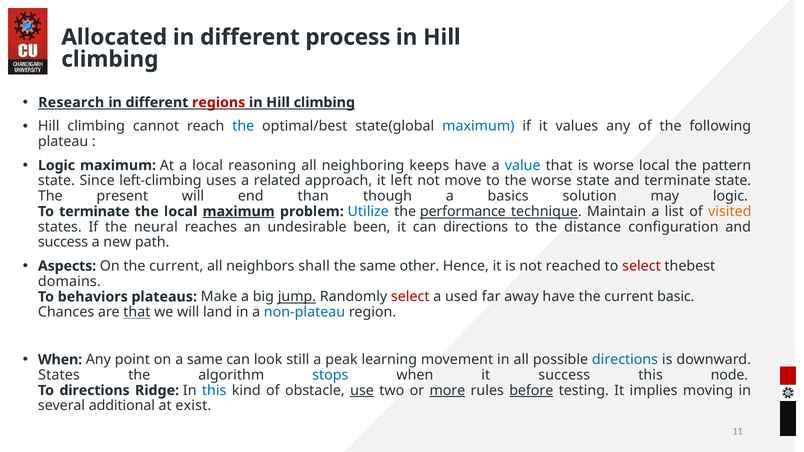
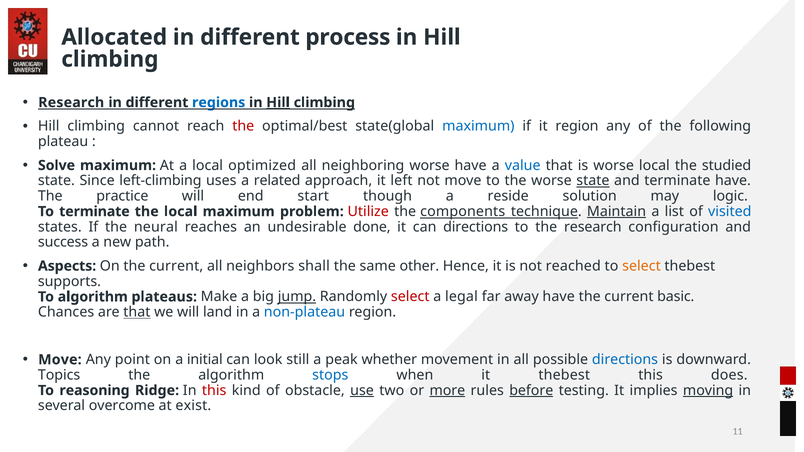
regions colour: red -> blue (219, 103)
Hill underline: none -> present (278, 103)
the colour: blue -> red (243, 126)
it values: values -> region (577, 126)
Logic: Logic -> Solve (56, 165)
reasoning: reasoning -> optimized (262, 165)
neighboring keeps: keeps -> worse (430, 165)
pattern: pattern -> studied (727, 165)
state underline: none -> present (593, 181)
terminate state: state -> have (733, 181)
present: present -> practice (122, 196)
than: than -> start (313, 196)
basics: basics -> reside (508, 196)
maximum underline: present -> none (239, 212)
Utilize colour: blue -> red (368, 212)
performance: performance -> components (463, 212)
Maintain underline: none -> present (617, 212)
visited colour: orange -> blue (730, 212)
been: been -> done (372, 227)
the distance: distance -> research (593, 227)
select colour: red -> orange (641, 266)
domains: domains -> supports (69, 282)
To behaviors: behaviors -> algorithm (93, 297)
used: used -> legal (461, 297)
When: When -> Move (60, 360)
a same: same -> initial (205, 360)
learning: learning -> whether (389, 360)
States: States -> Topics (59, 375)
it success: success -> thebest (564, 375)
node: node -> does (729, 375)
To directions: directions -> reasoning (95, 391)
this colour: blue -> red (214, 391)
moving underline: none -> present (708, 391)
additional: additional -> overcome (122, 406)
